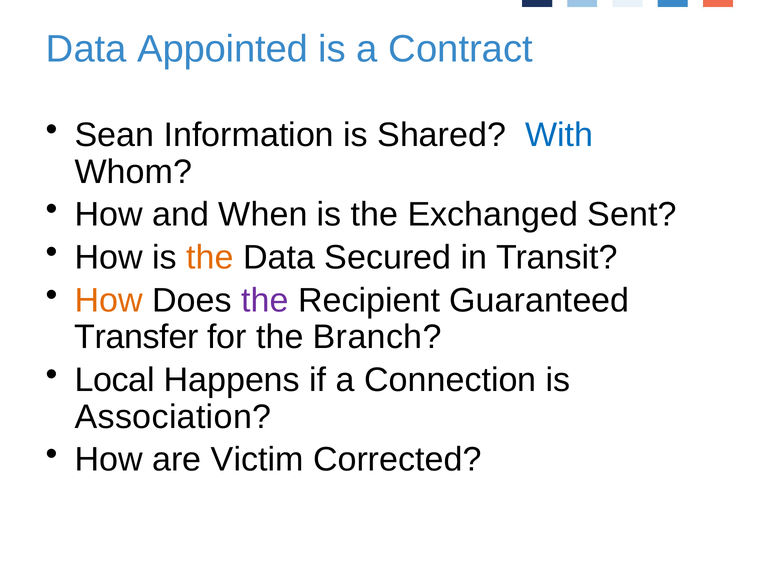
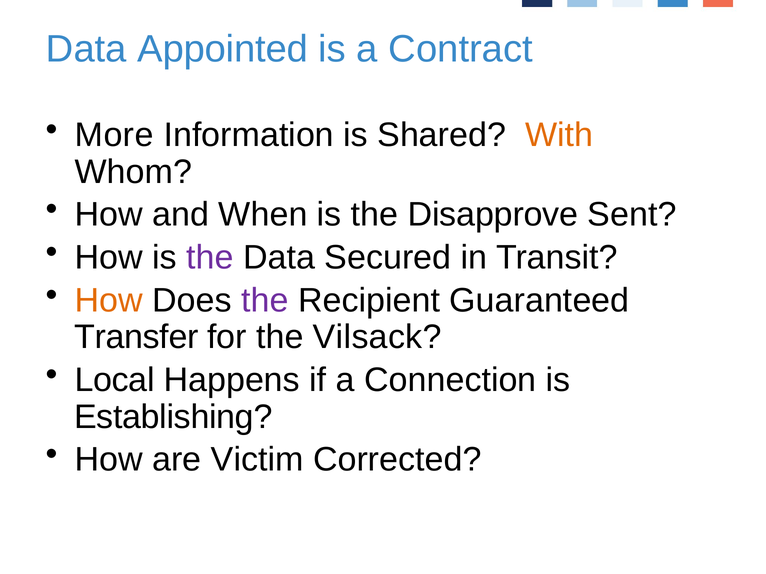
Sean: Sean -> More (114, 135)
With colour: blue -> orange (559, 135)
Exchanged: Exchanged -> Disapprove (493, 215)
the colour: orange -> purple (210, 258)
Branch: Branch -> Vilsack (377, 337)
Association: Association -> Establishing (173, 417)
